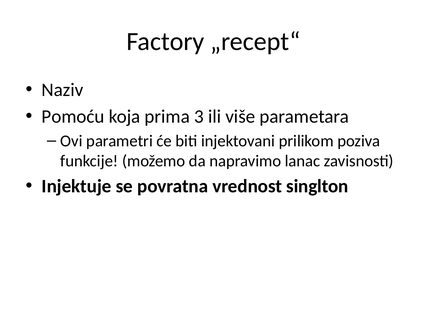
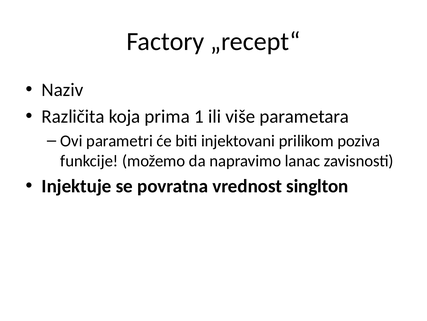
Pomoću: Pomoću -> Različita (73, 116)
3: 3 -> 1 (199, 116)
